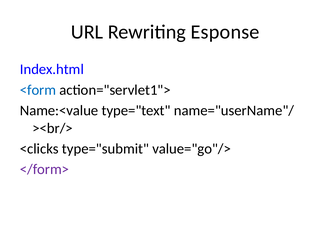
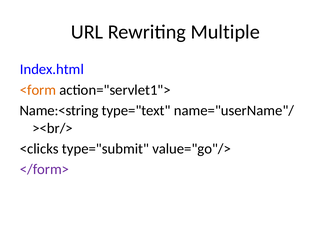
Esponse: Esponse -> Multiple (225, 32)
<form colour: blue -> orange (38, 90)
Name:<value: Name:<value -> Name:<string (59, 111)
